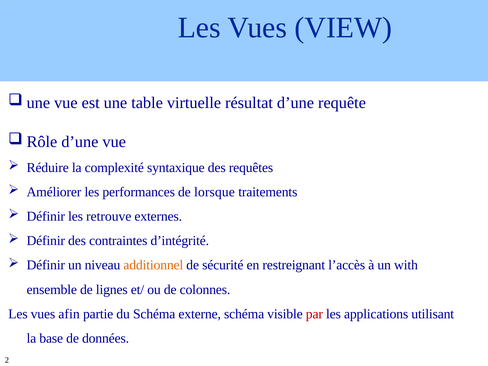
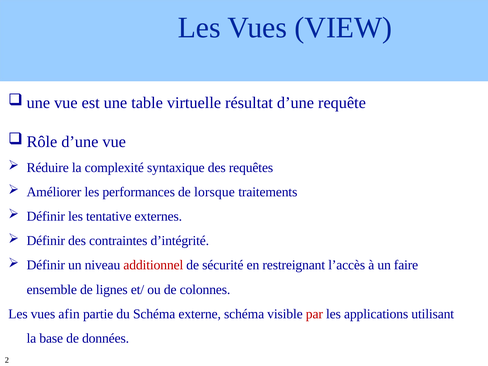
retrouve: retrouve -> tentative (109, 216)
additionnel colour: orange -> red (153, 265)
with: with -> faire (406, 265)
